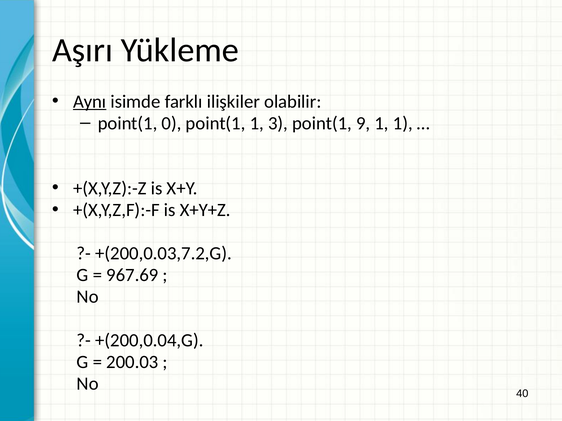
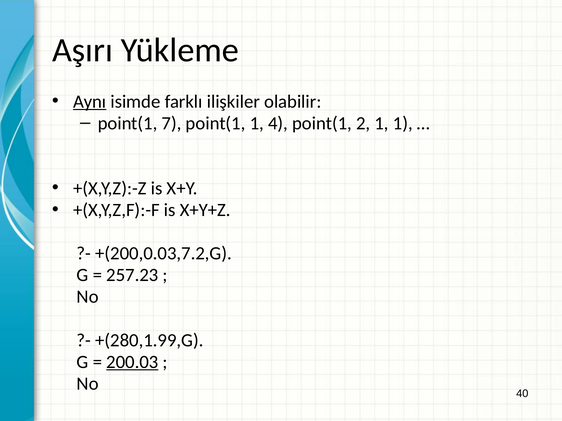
0: 0 -> 7 (172, 123)
3: 3 -> 4 (278, 123)
9: 9 -> 2 (363, 123)
967.69: 967.69 -> 257.23 (132, 275)
+(200,0.04,G: +(200,0.04,G -> +(280,1.99,G (149, 341)
200.03 underline: none -> present (132, 362)
